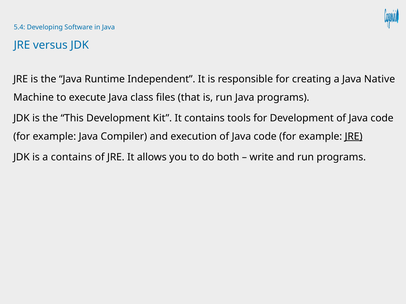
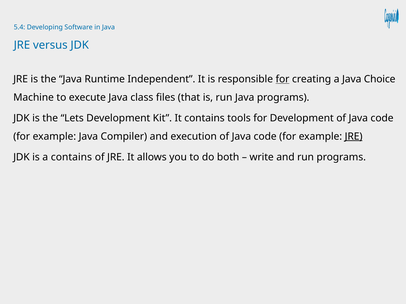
for underline: none -> present (283, 79)
Native: Native -> Choice (380, 79)
This: This -> Lets (72, 118)
